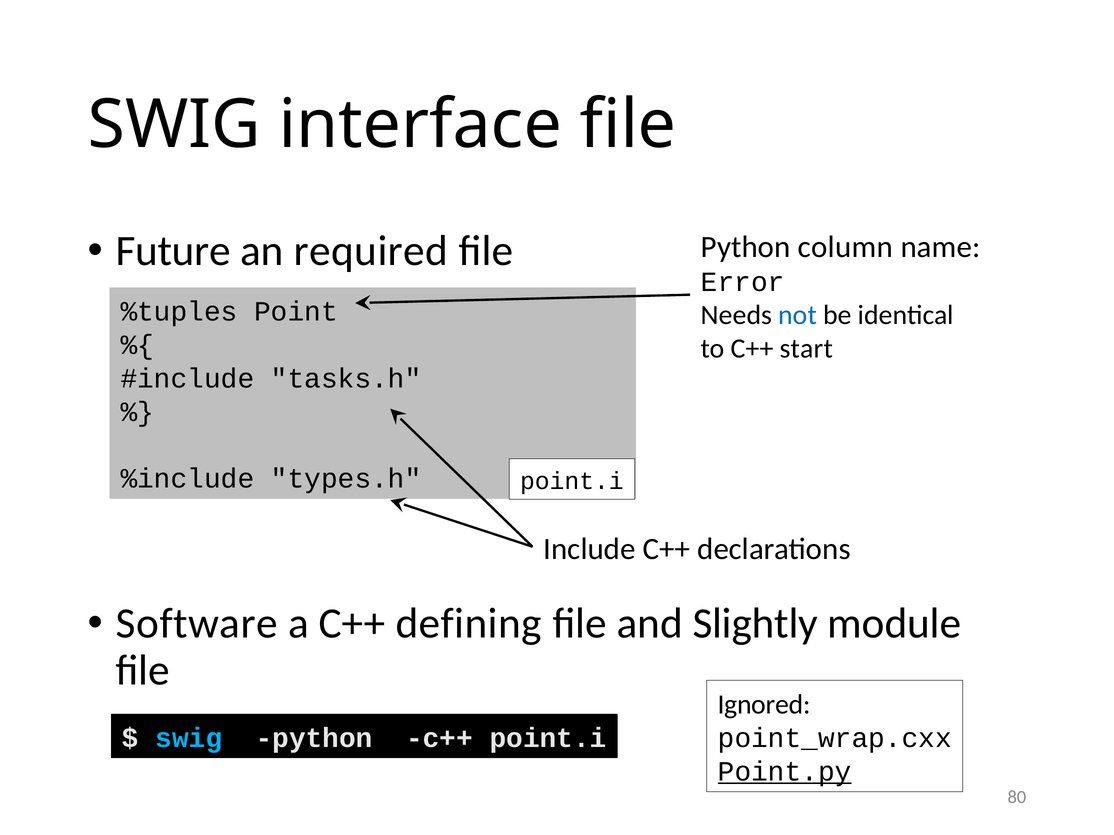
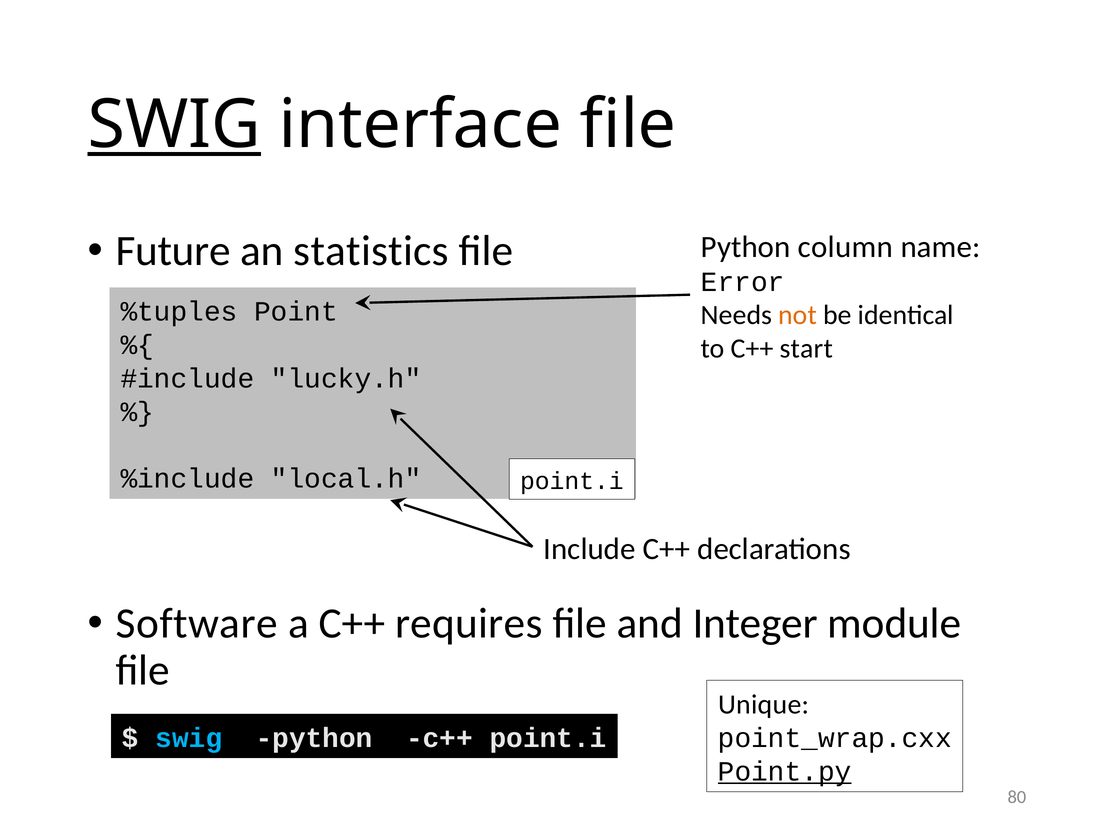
SWIG underline: none -> present (174, 125)
required: required -> statistics (371, 251)
not colour: blue -> orange (798, 315)
tasks.h: tasks.h -> lucky.h (346, 379)
types.h: types.h -> local.h (346, 479)
defining: defining -> requires (469, 624)
Slightly: Slightly -> Integer (755, 624)
Ignored: Ignored -> Unique (764, 705)
